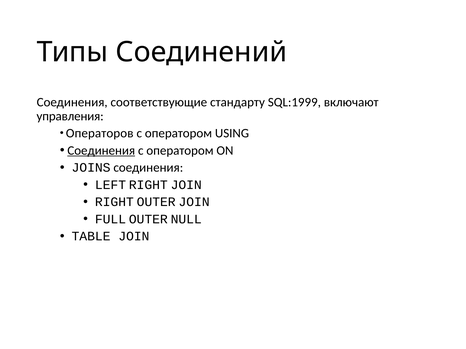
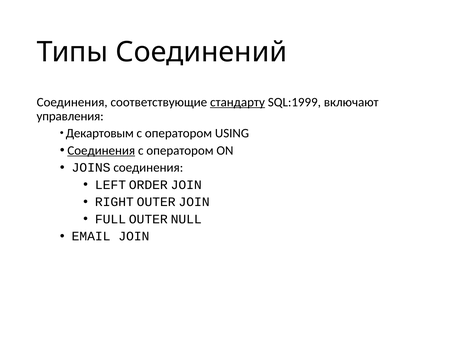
стандарту underline: none -> present (237, 102)
Операторов: Операторов -> Декартовым (100, 133)
LEFT RIGHT: RIGHT -> ORDER (148, 185)
TABLE: TABLE -> EMAIL (91, 237)
